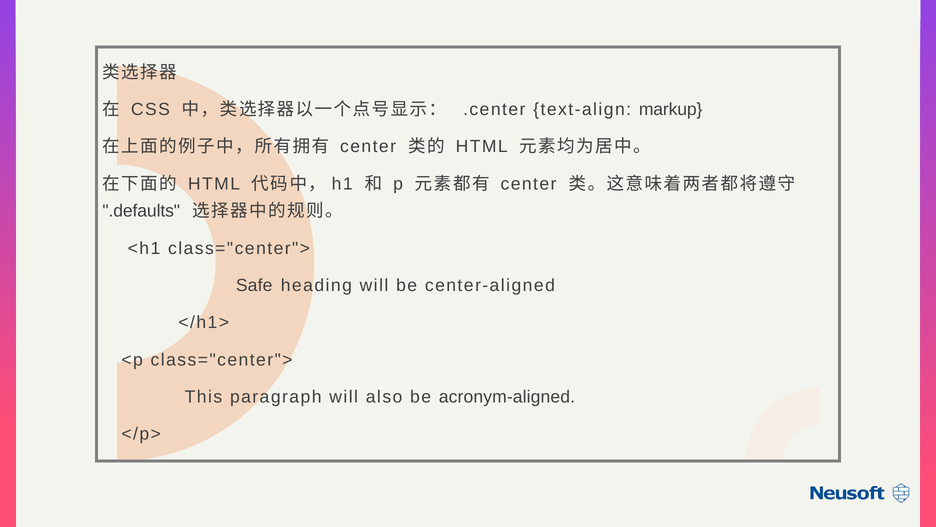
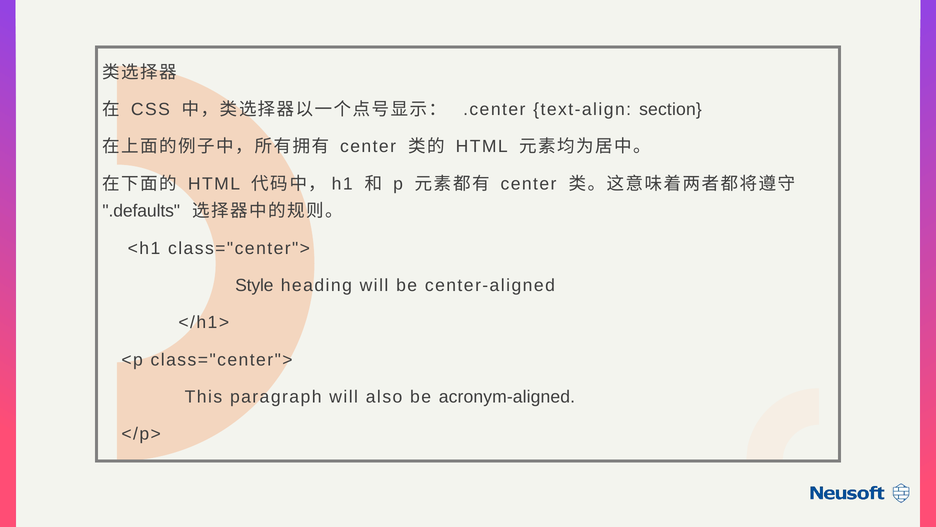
markup: markup -> section (670, 109)
Safe: Safe -> Style (254, 285)
